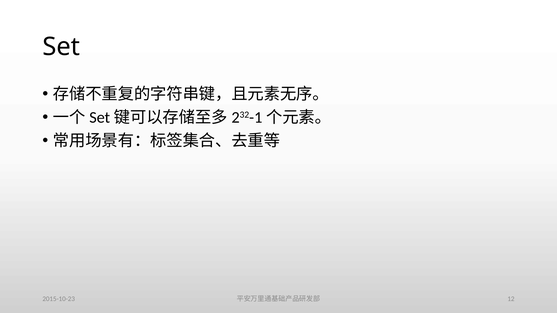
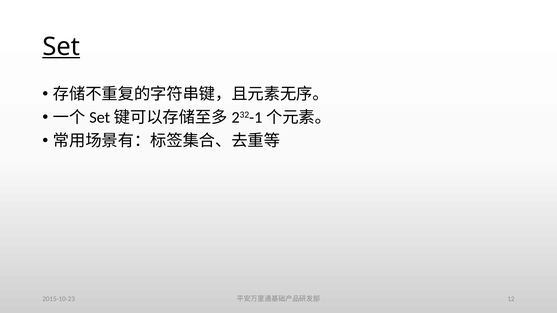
Set underline: none -> present (61, 47)
